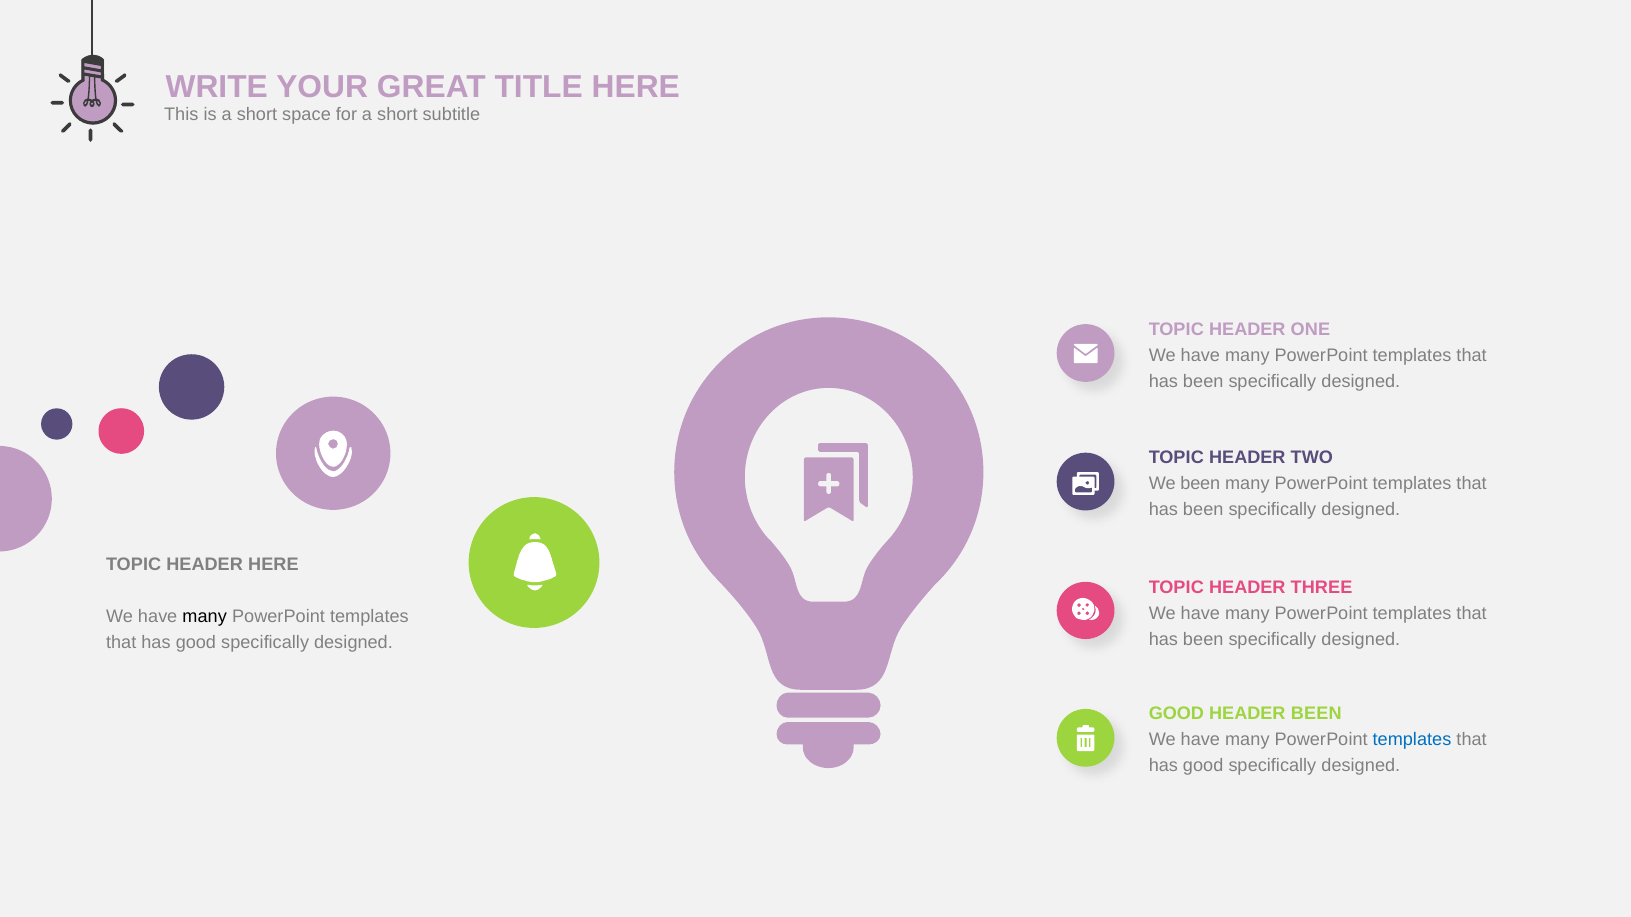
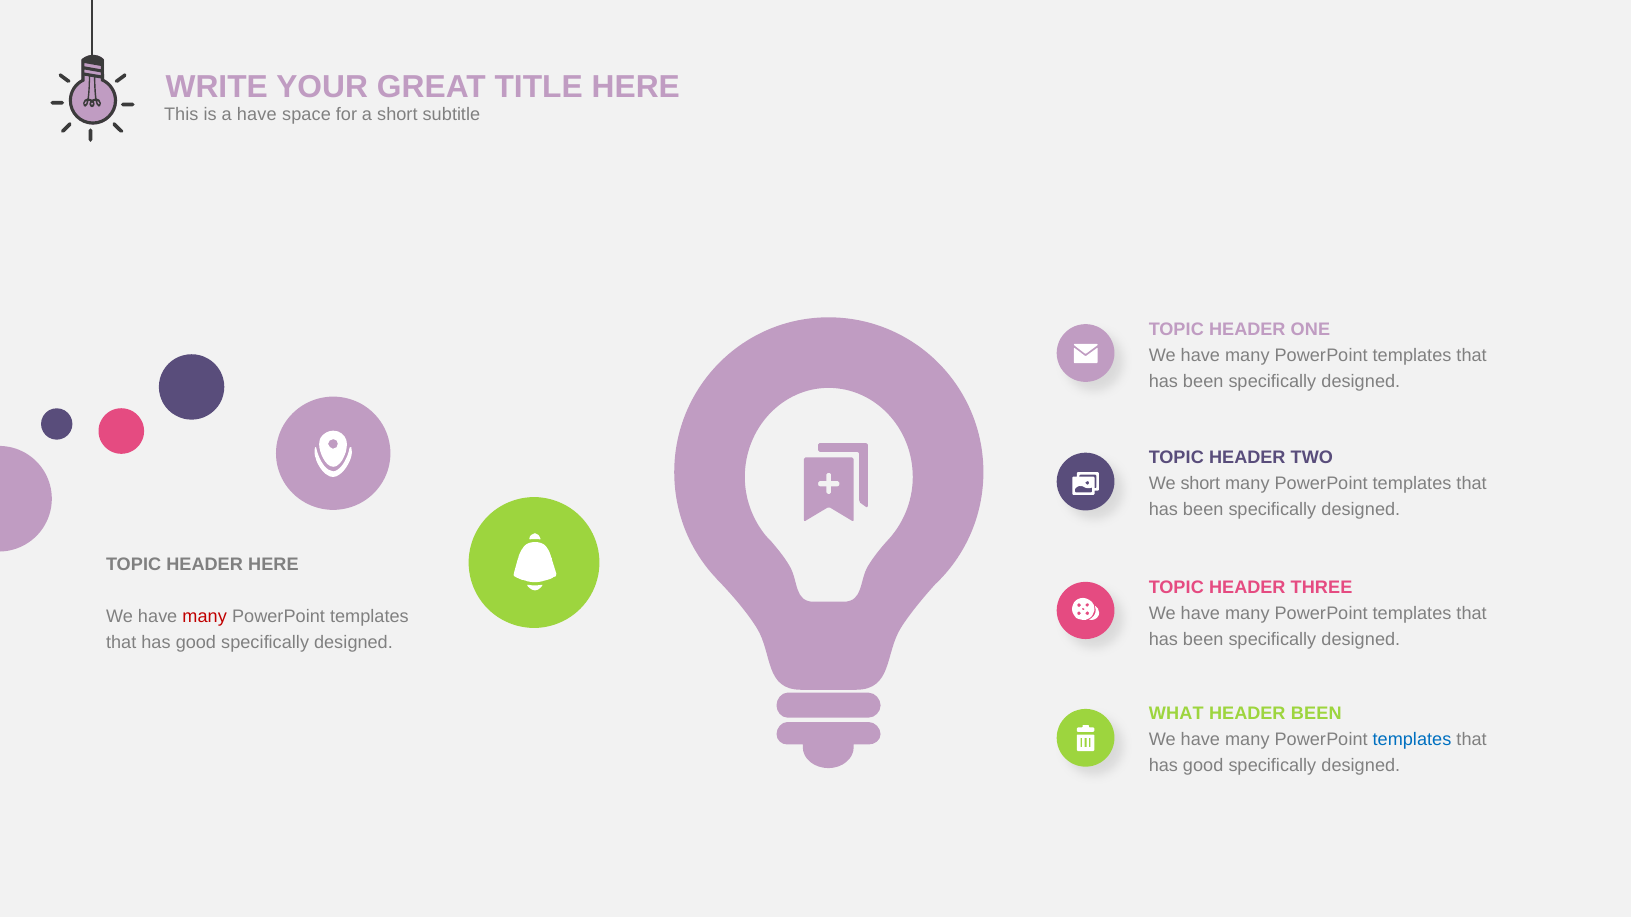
is a short: short -> have (257, 115)
We been: been -> short (1200, 483)
many colour: black -> red (205, 617)
GOOD: GOOD -> WHAT (1176, 713)
